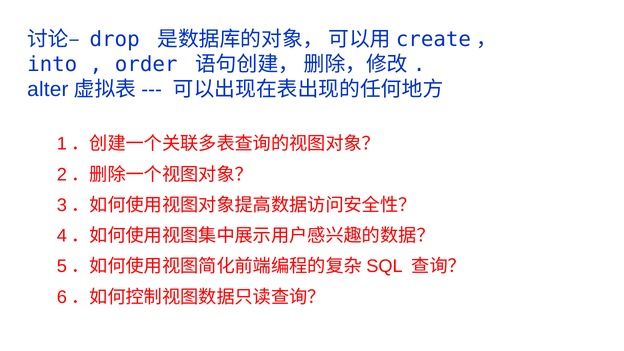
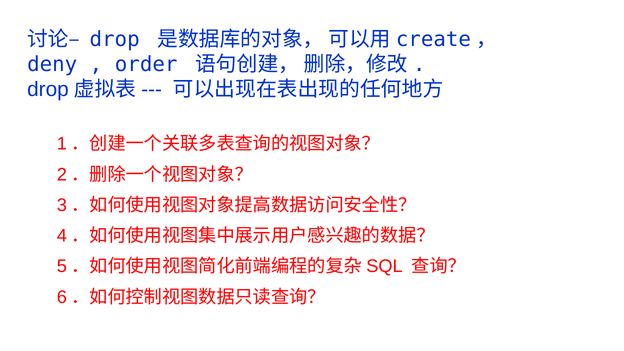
into: into -> deny (52, 65)
alter: alter -> drop (48, 90)
